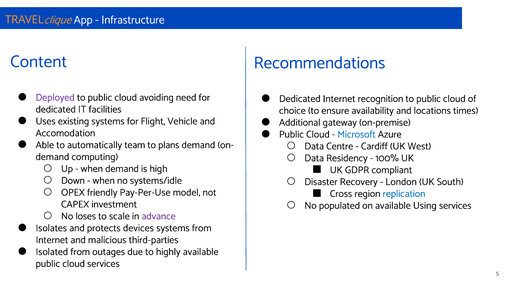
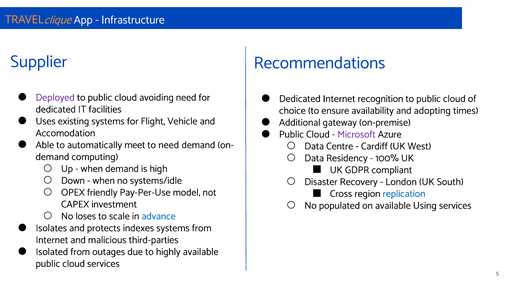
Content: Content -> Supplier (39, 61)
locations: locations -> adopting (432, 110)
Microsoft colour: blue -> purple (357, 134)
team: team -> meet (135, 145)
to plans: plans -> need (169, 145)
advance colour: purple -> blue (159, 216)
devices: devices -> indexes (138, 228)
